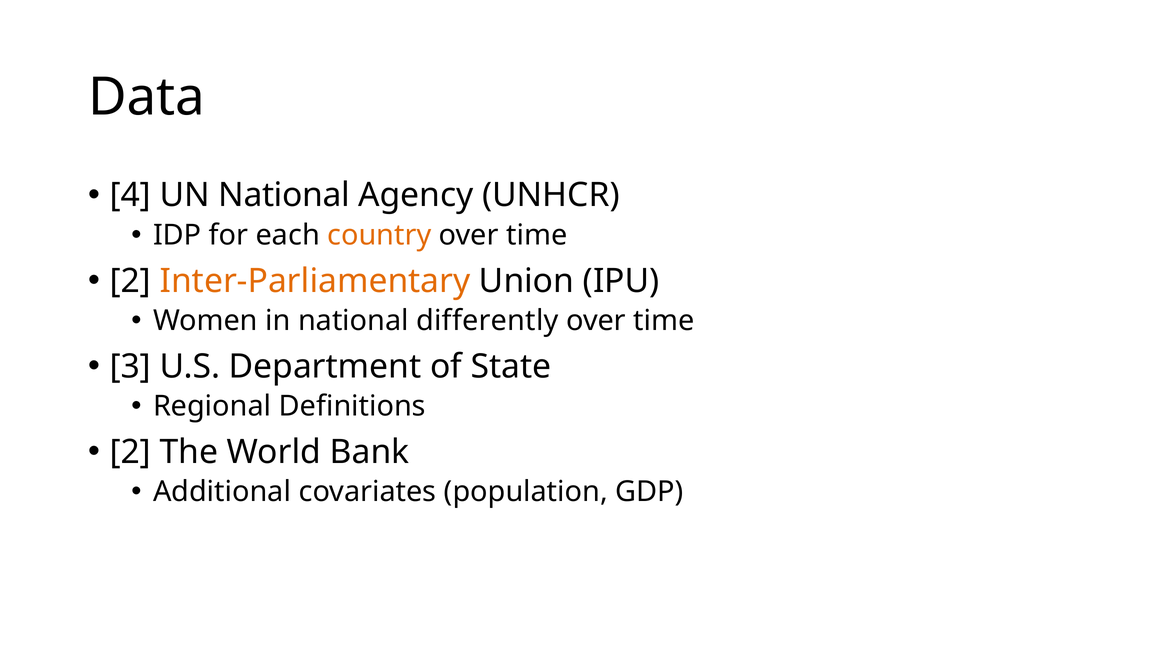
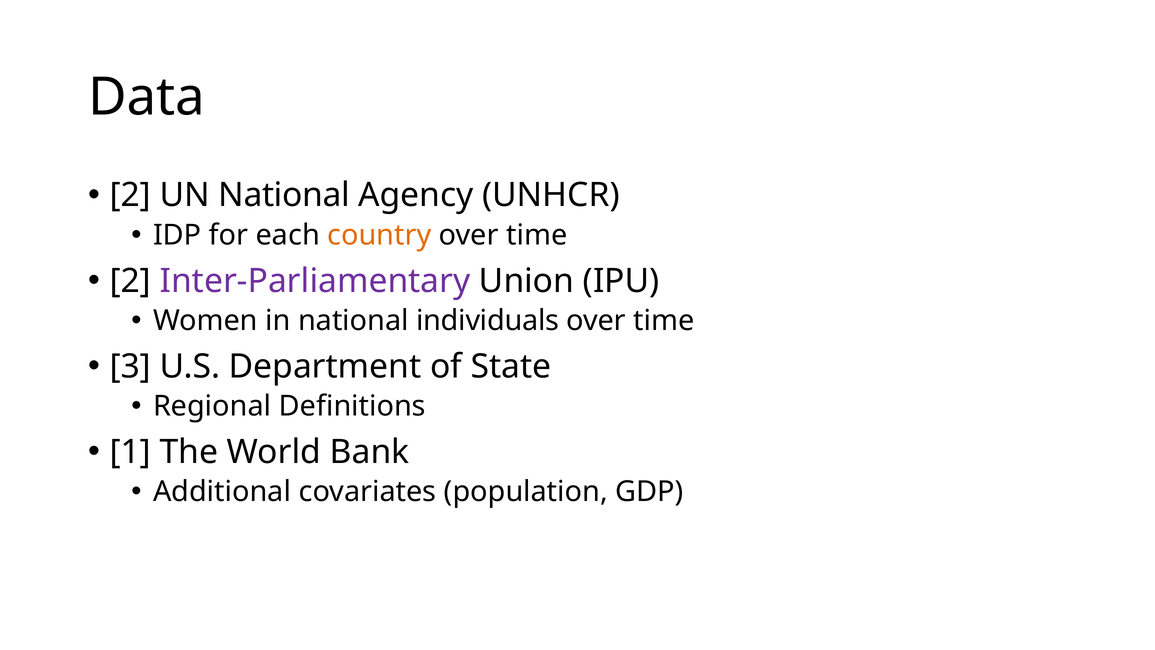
4: 4 -> 2 (130, 195)
Inter-Parliamentary colour: orange -> purple (315, 281)
differently: differently -> individuals (488, 321)
2: 2 -> 1 (130, 452)
